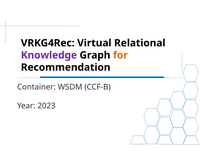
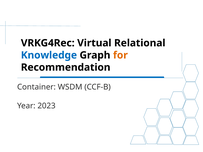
Knowledge colour: purple -> blue (49, 55)
